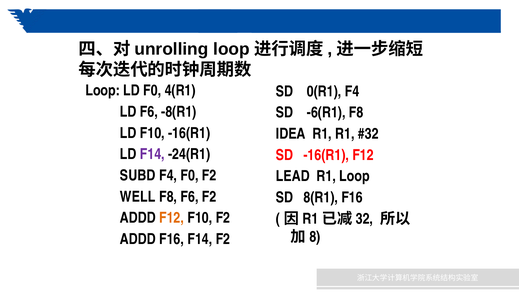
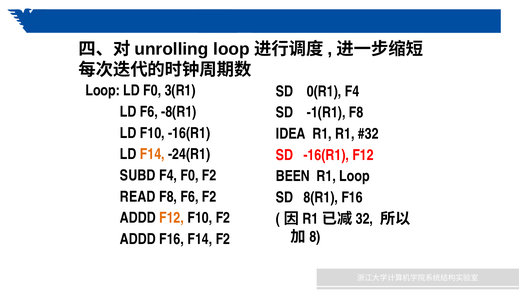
4(R1: 4(R1 -> 3(R1 (180, 91)
-6(R1: -6(R1 -> -1(R1 (326, 113)
F14 colour: purple -> orange (152, 154)
LEAD: LEAD -> BEEN (293, 176)
WELL: WELL -> READ (138, 197)
